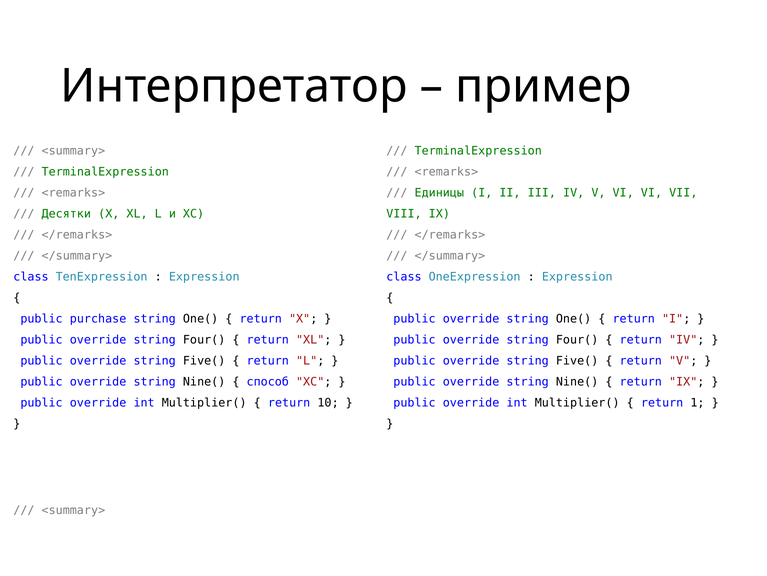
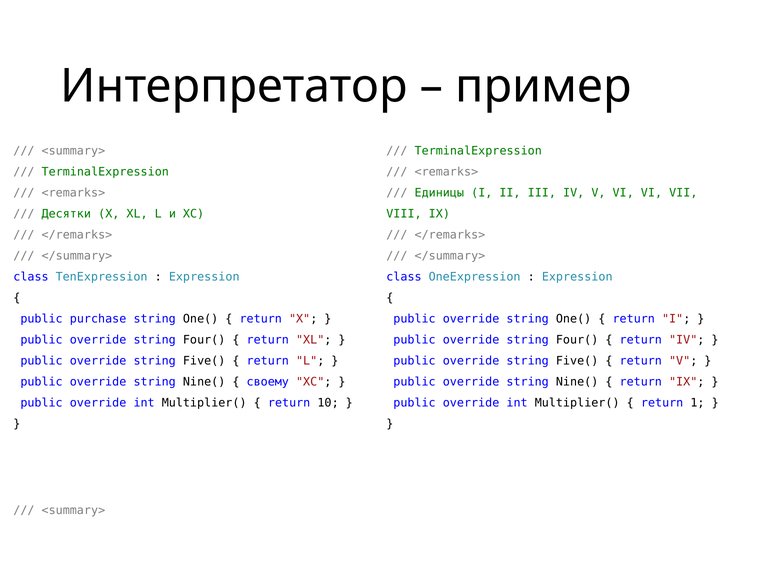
способ: способ -> своему (268, 381)
